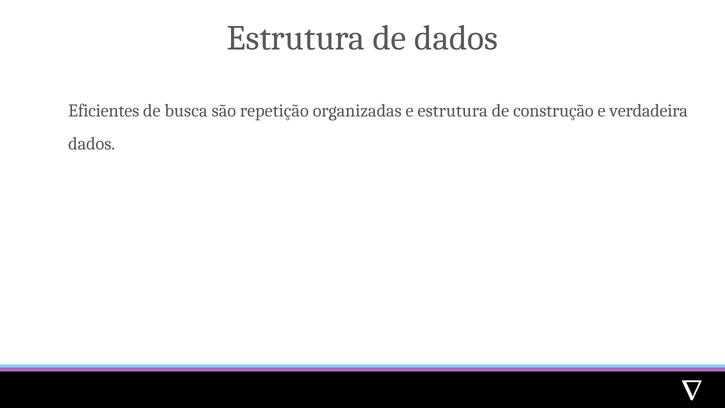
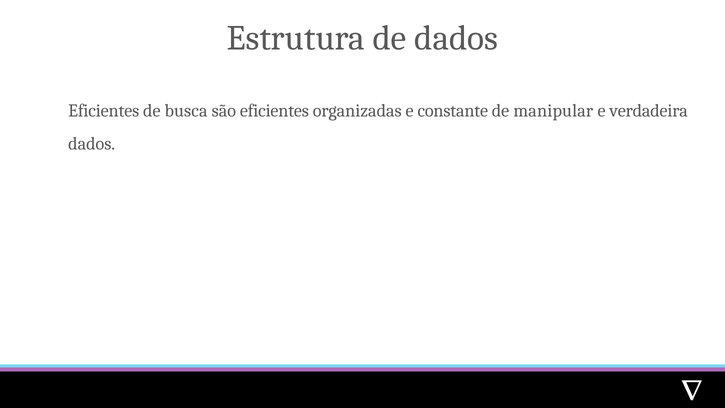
são repetição: repetição -> eficientes (274, 111)
e estrutura: estrutura -> constante (453, 111)
construção: construção -> manipular (553, 111)
